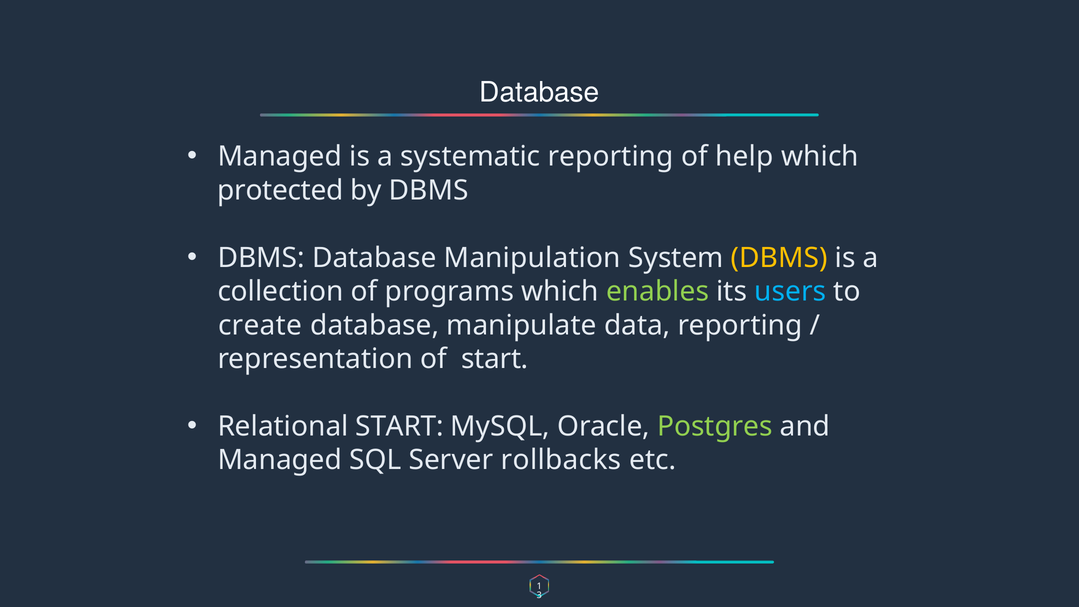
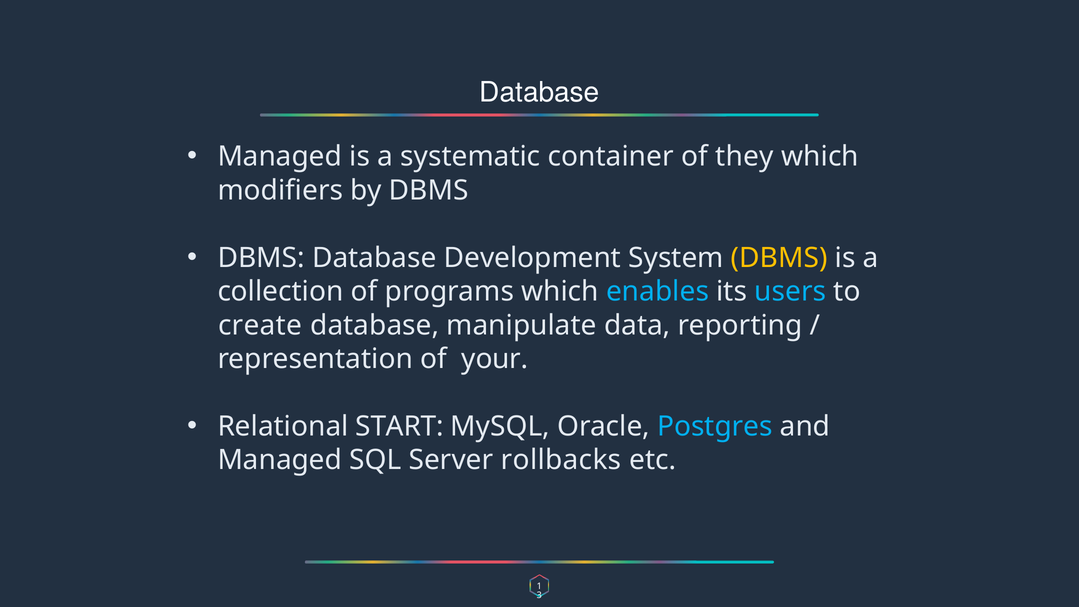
systematic reporting: reporting -> container (611, 157)
help: help -> they (744, 157)
protected: protected -> modifiers (280, 190)
Manipulation: Manipulation -> Development (532, 258)
enables colour: light green -> light blue (658, 292)
of start: start -> your (495, 359)
Postgres colour: light green -> light blue (715, 426)
